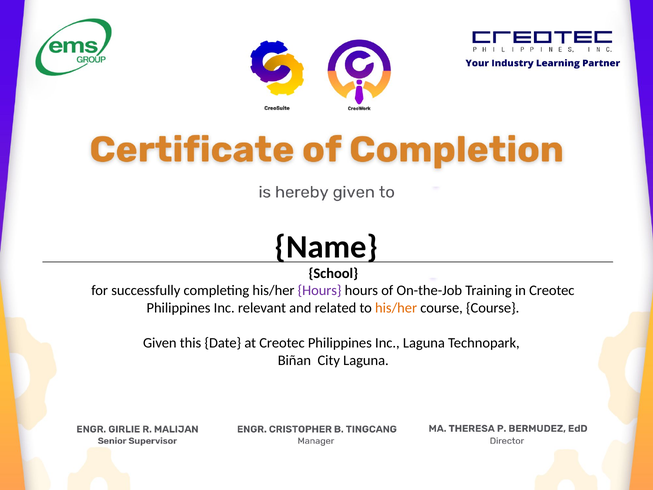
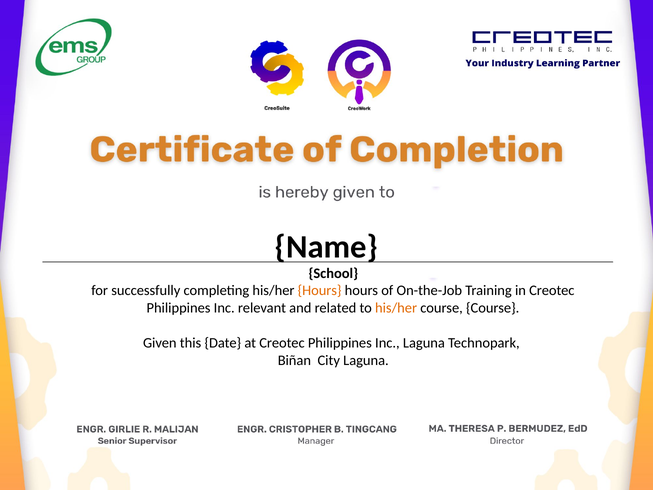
Hours colour: purple -> orange (320, 291)
